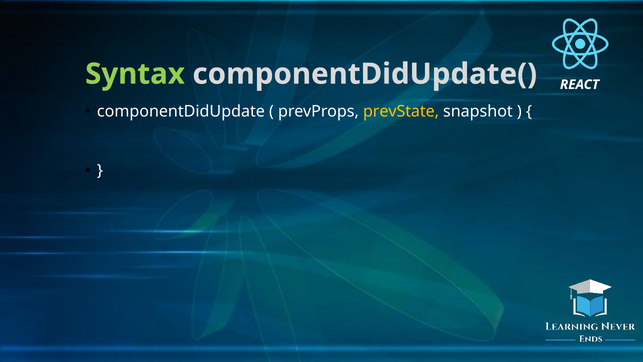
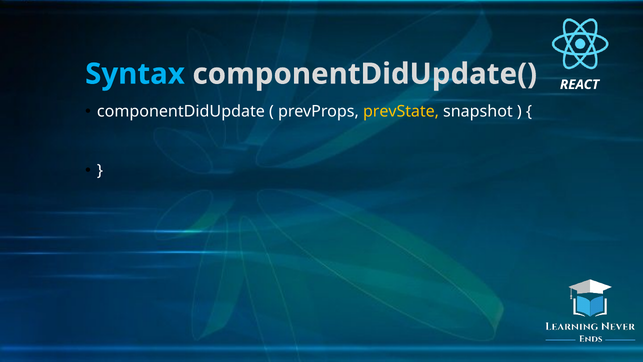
Syntax colour: light green -> light blue (135, 74)
